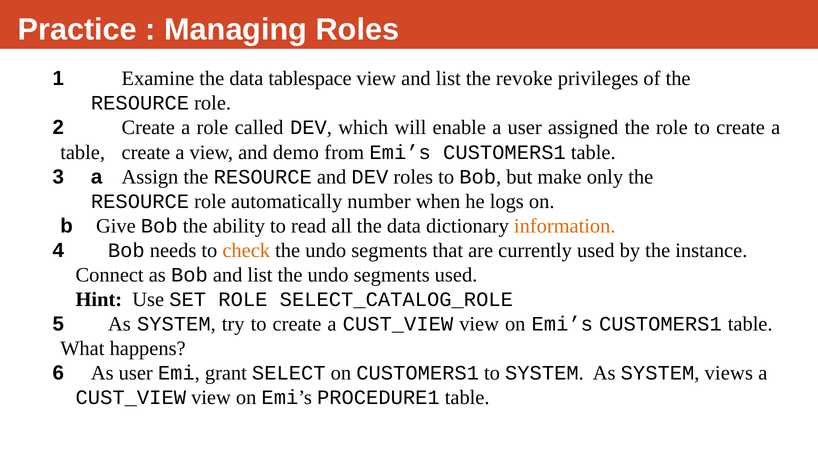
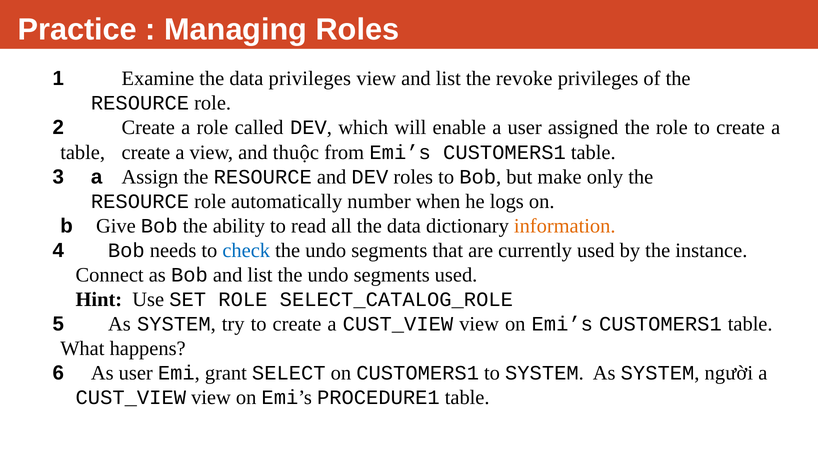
data tablespace: tablespace -> privileges (310, 79)
demo: demo -> thuộc (296, 152)
check colour: orange -> blue (246, 250)
views: views -> người (729, 373)
